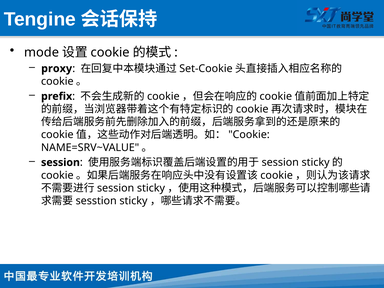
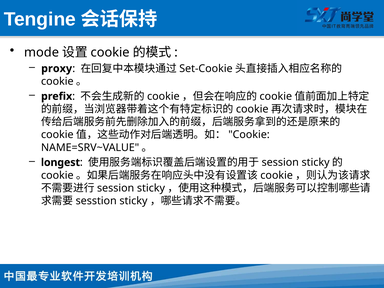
session: session -> longest (60, 162)
